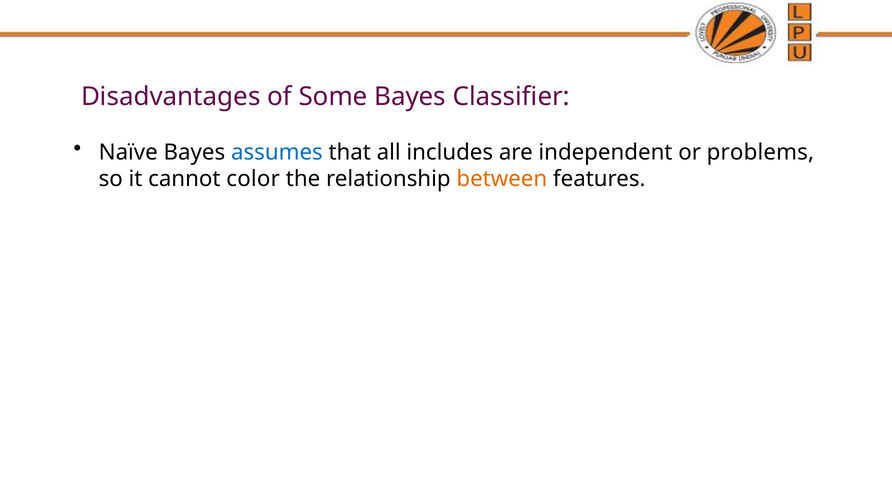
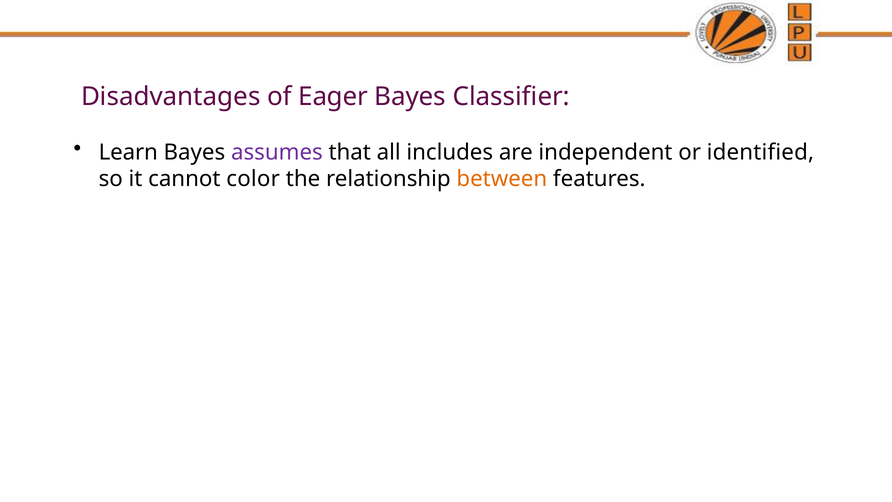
Some: Some -> Eager (333, 97)
Naïve: Naïve -> Learn (128, 152)
assumes colour: blue -> purple (277, 152)
problems: problems -> identified (760, 152)
